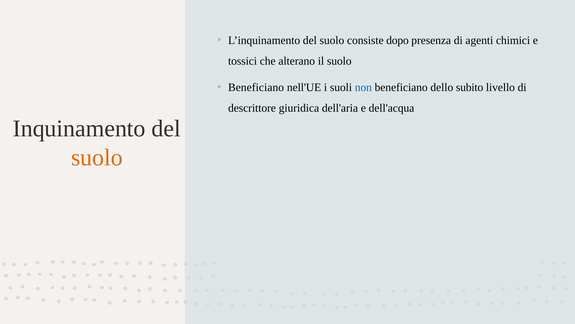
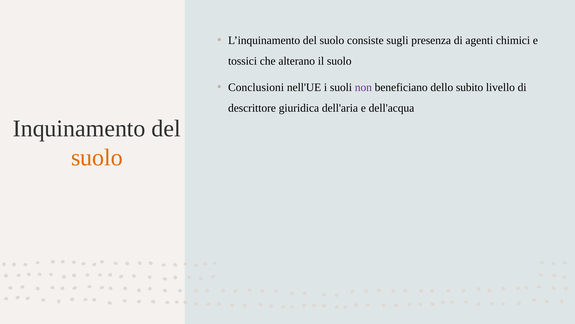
dopo: dopo -> sugli (397, 40)
Beneficiano: Beneficiano -> Conclusioni (256, 87)
non colour: blue -> purple (363, 87)
